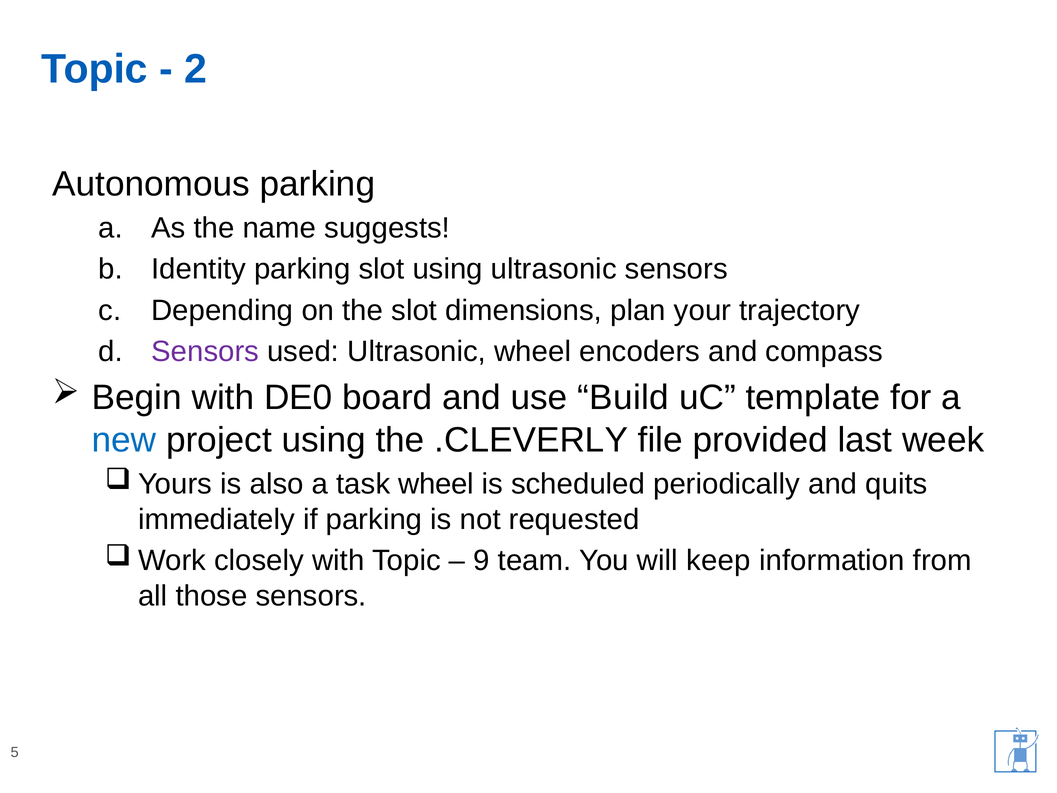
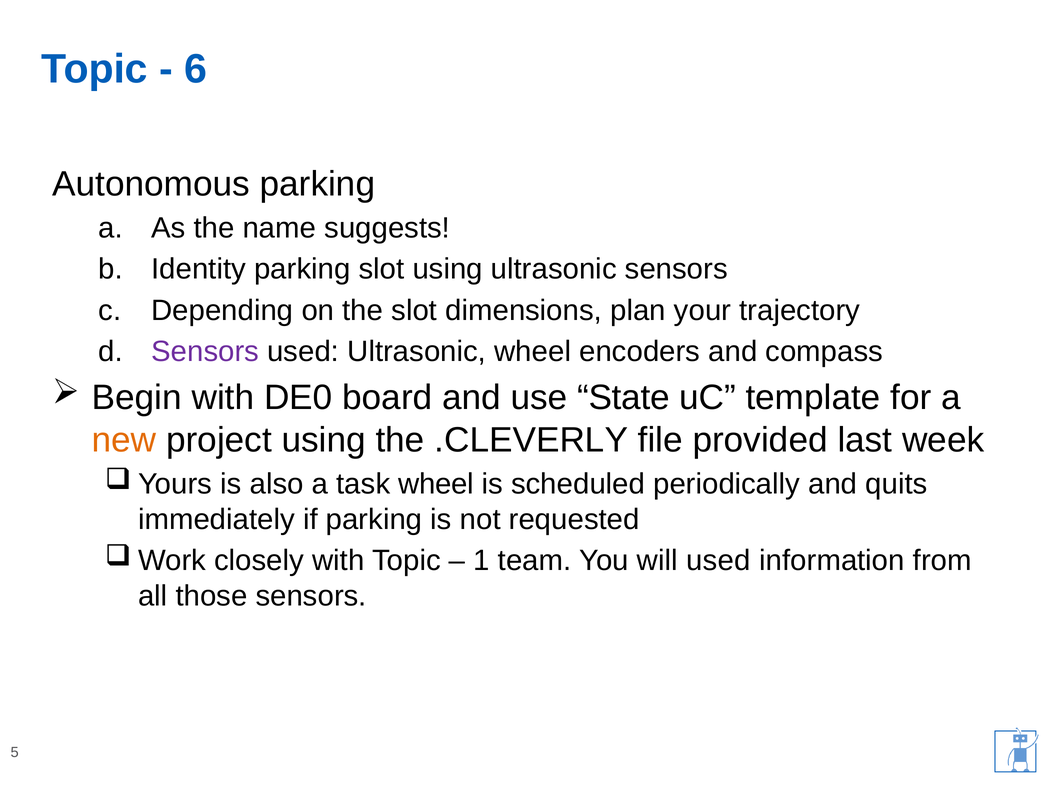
2: 2 -> 6 (196, 69)
Build: Build -> State (623, 398)
new colour: blue -> orange (124, 440)
9: 9 -> 1 (482, 561)
will keep: keep -> used (718, 561)
